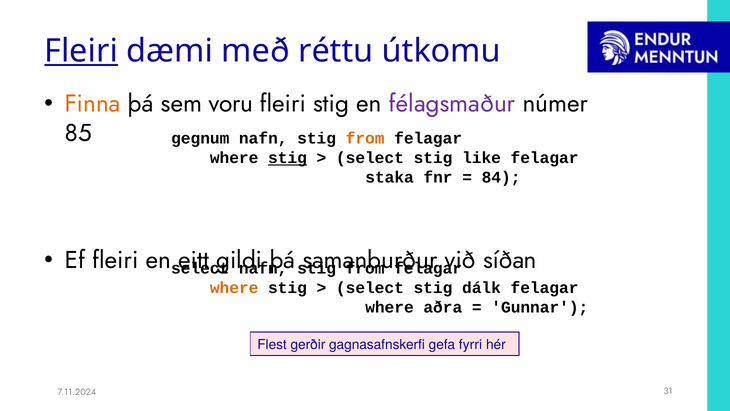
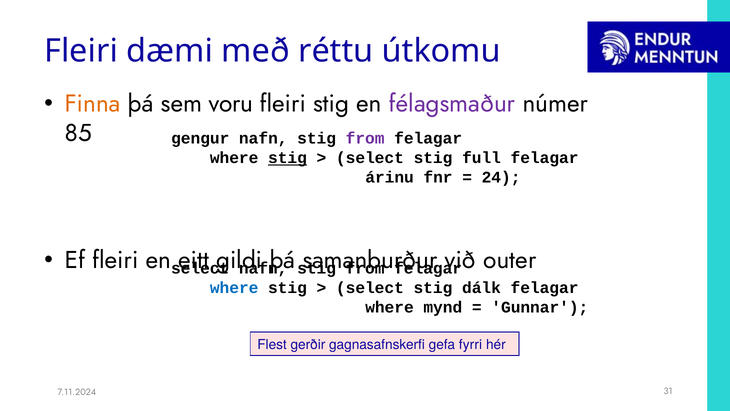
Fleiri underline: present -> none (81, 51)
gegnum: gegnum -> gengur (200, 138)
from colour: orange -> purple (365, 138)
like: like -> full (482, 158)
staka: staka -> árinu (390, 177)
84: 84 -> 24 (501, 177)
síðan: síðan -> outer (510, 260)
where colour: orange -> blue (234, 288)
aðra: aðra -> mynd (443, 307)
